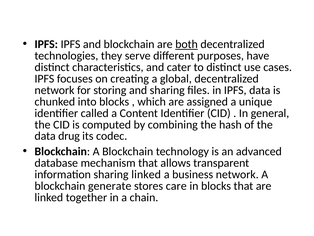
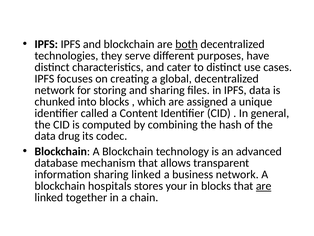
generate: generate -> hospitals (110, 186)
care: care -> your (176, 186)
are underline: none -> present (264, 186)
